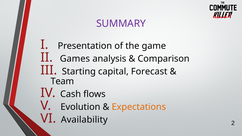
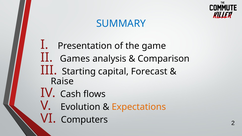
SUMMARY colour: purple -> blue (121, 24)
Team: Team -> Raise (62, 81)
Availability: Availability -> Computers (84, 120)
